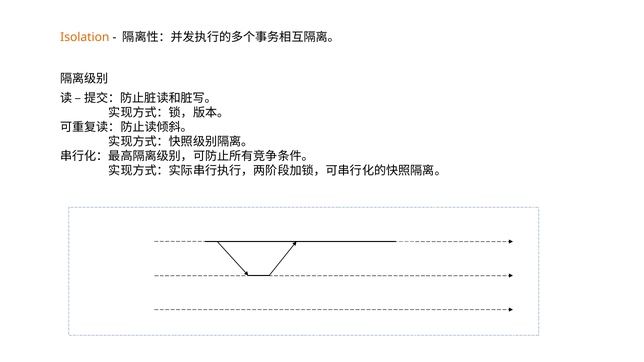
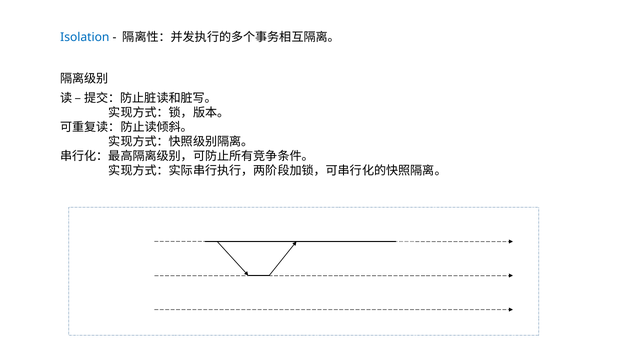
Isolation colour: orange -> blue (85, 37)
